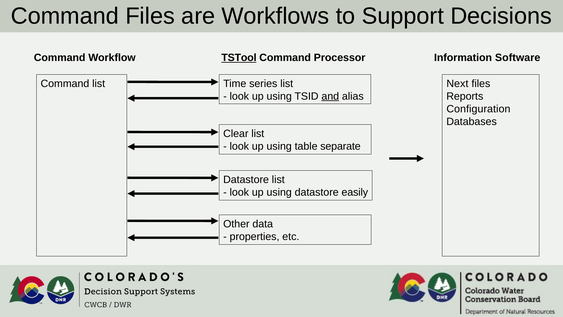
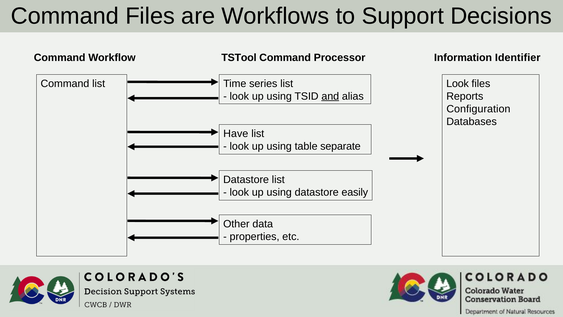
TSTool underline: present -> none (239, 58)
Software: Software -> Identifier (518, 58)
Next: Next -> Look (458, 83)
Clear: Clear -> Have (236, 134)
